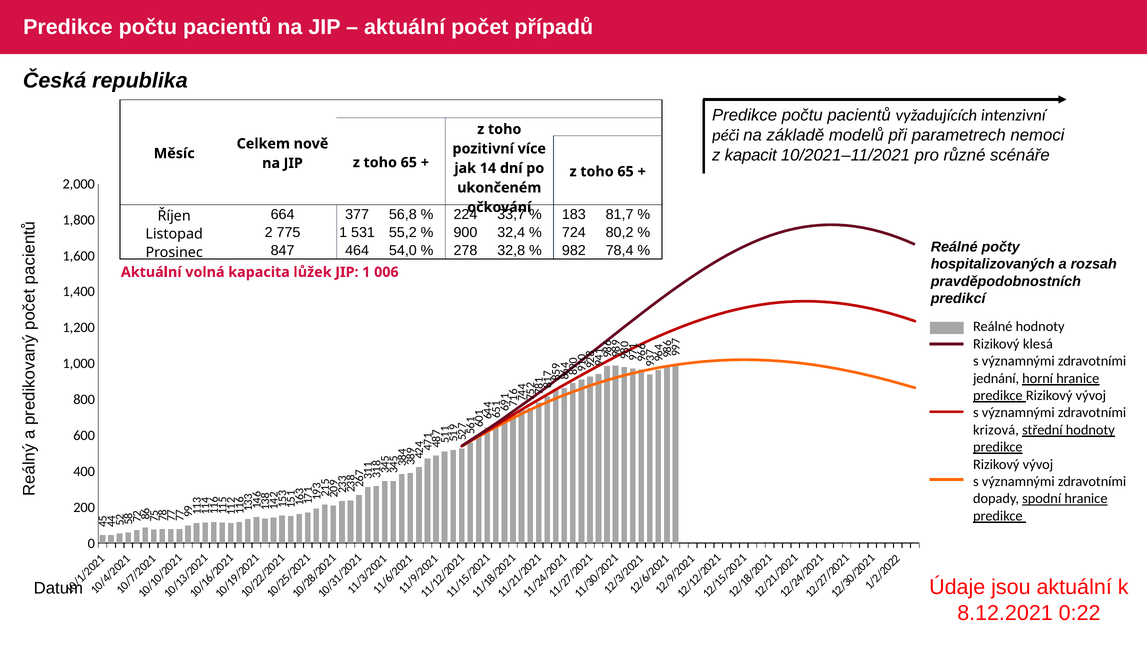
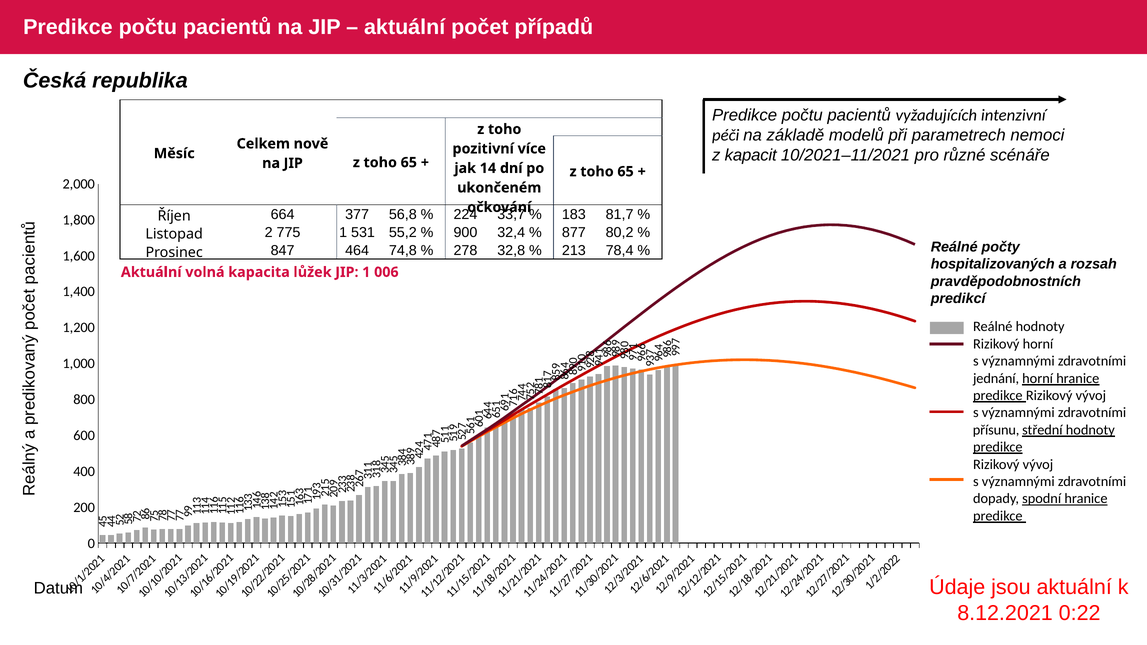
724: 724 -> 877 (574, 233)
54,0: 54,0 -> 74,8 (403, 251)
982: 982 -> 213 (574, 251)
Rizikový klesá: klesá -> horní (1038, 344)
krizová: krizová -> přísunu (996, 430)
